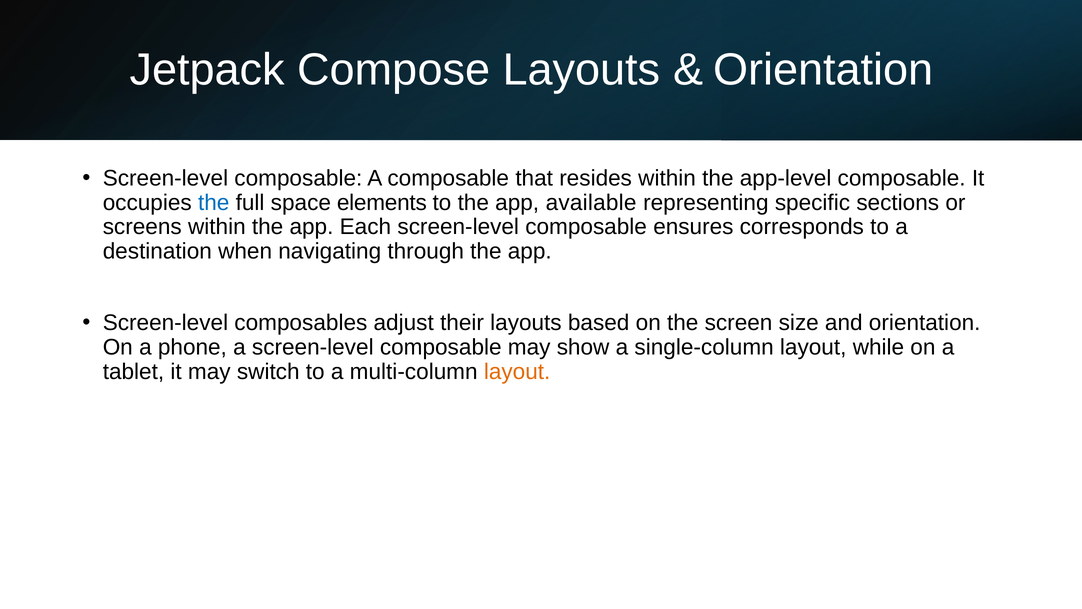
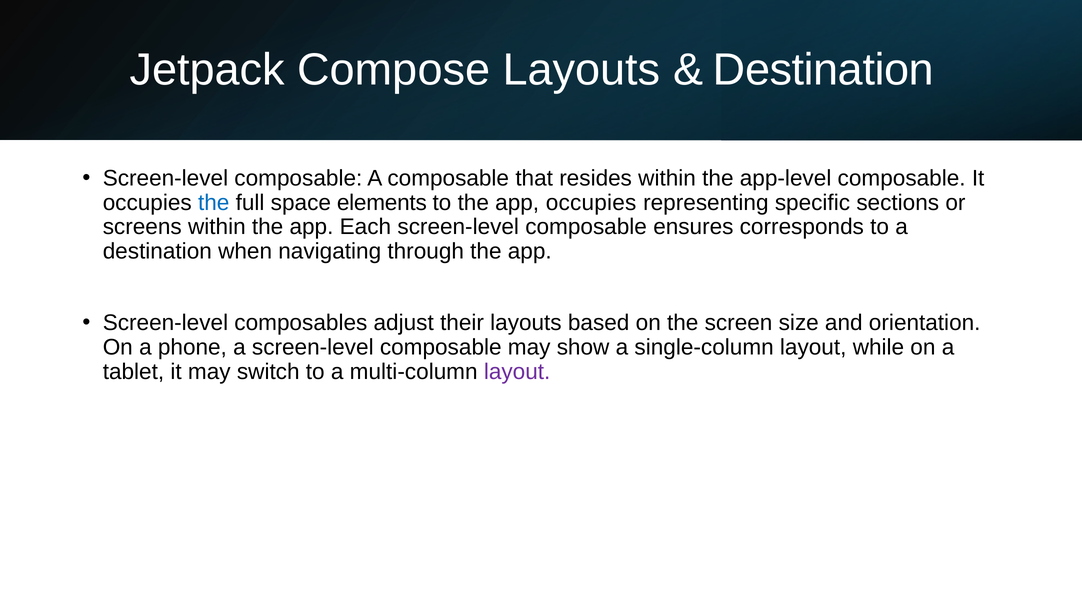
Orientation: Orientation -> Destination (823, 70)
app available: available -> occupies (591, 203)
layout colour: orange -> purple (517, 371)
